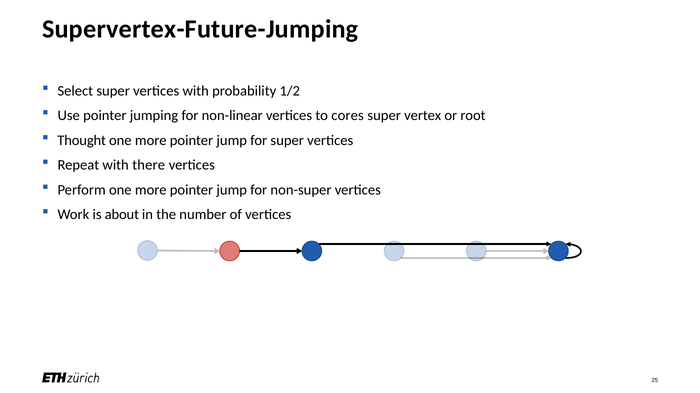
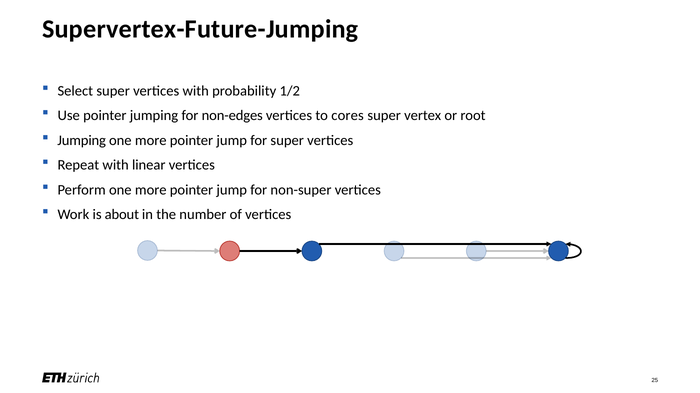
non-linear: non-linear -> non-edges (232, 116)
Thought: Thought -> Jumping (82, 141)
there: there -> linear (149, 165)
